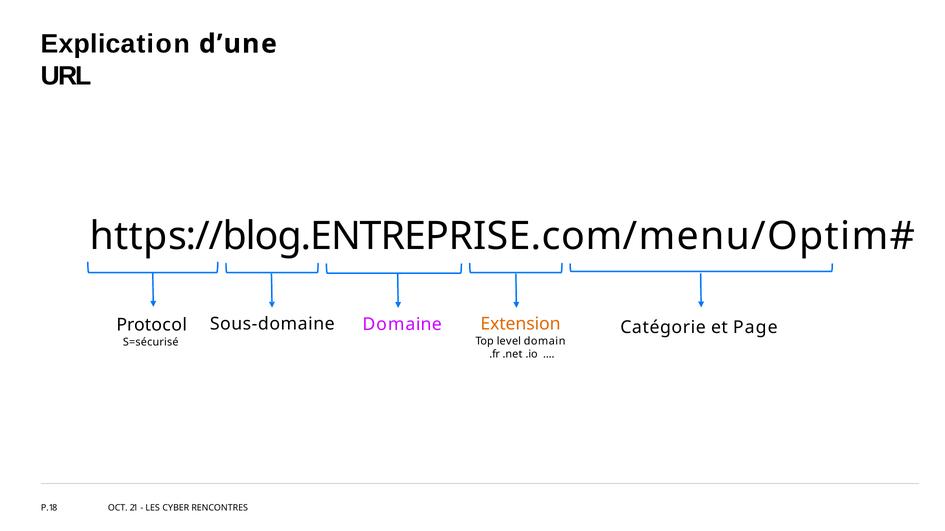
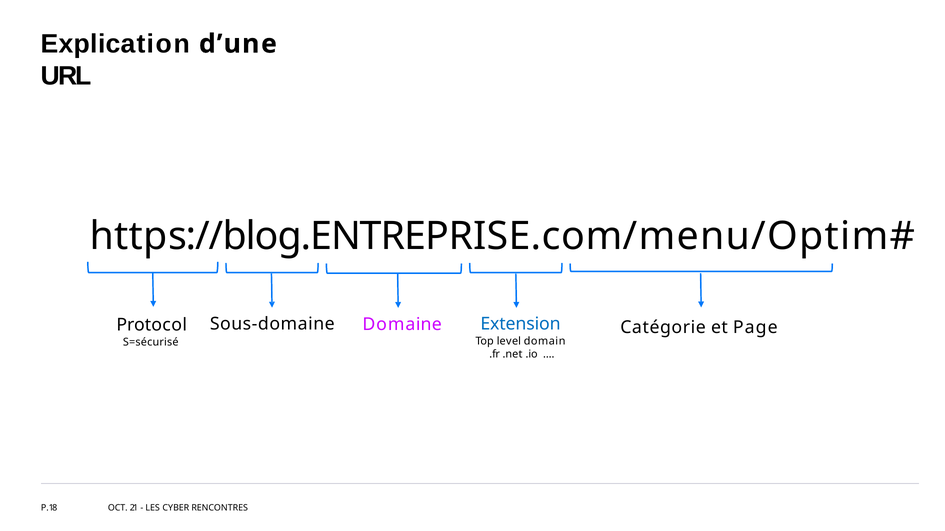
Extension colour: orange -> blue (521, 324)
